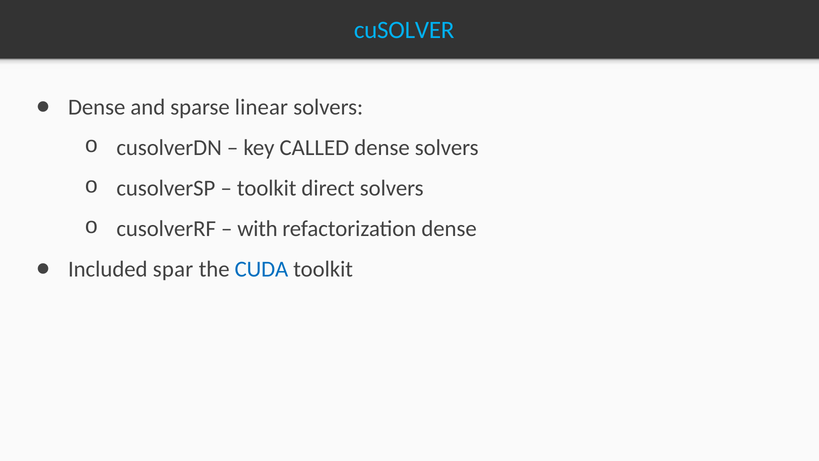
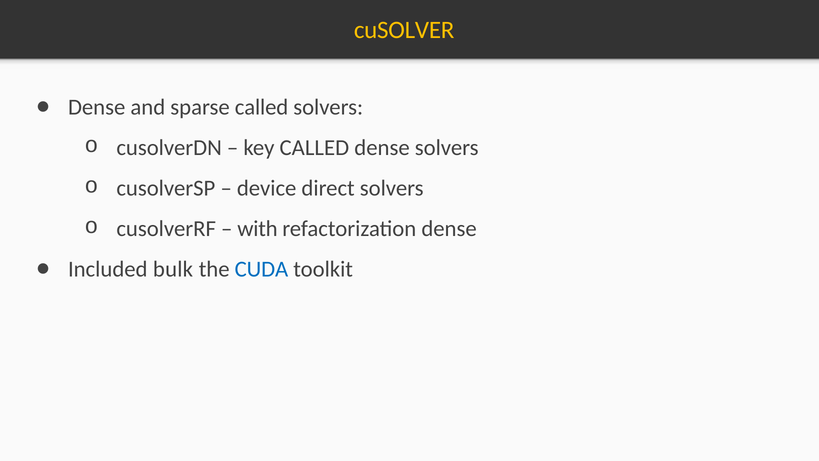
cuSOLVER colour: light blue -> yellow (404, 30)
sparse linear: linear -> called (262, 107)
toolkit: toolkit -> device (267, 188)
spar: spar -> bulk (173, 269)
